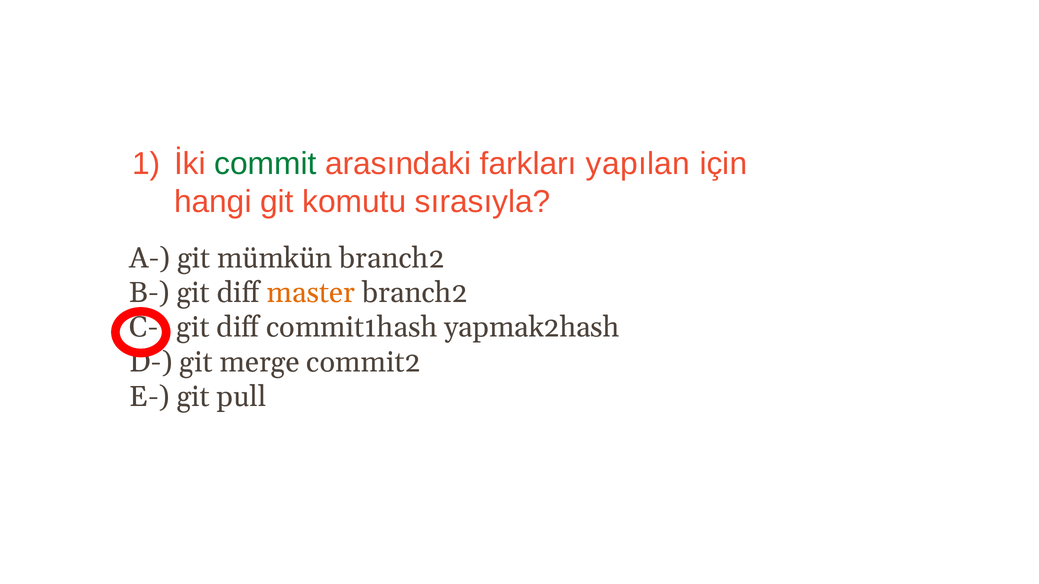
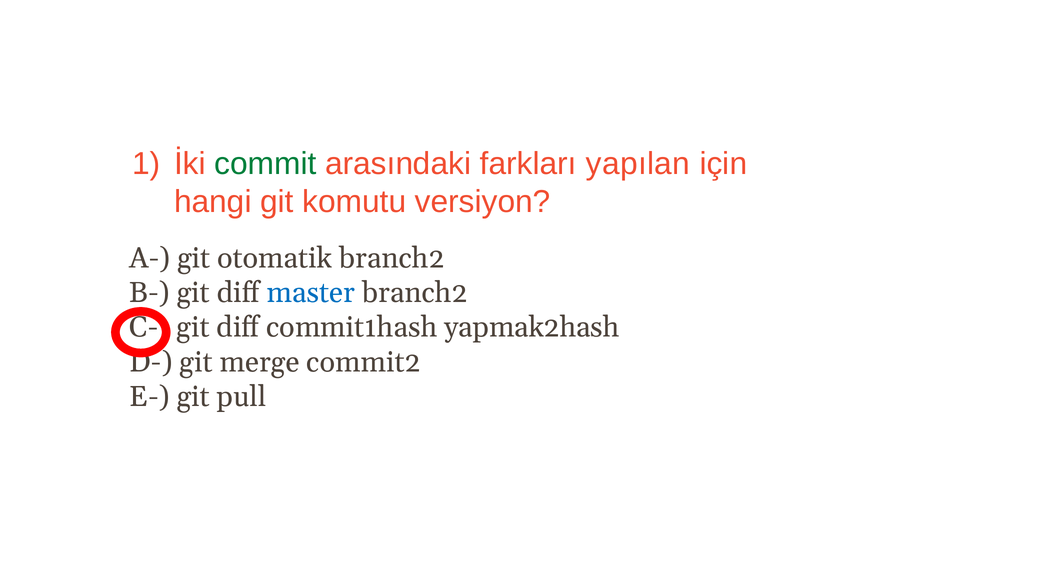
sırasıyla: sırasıyla -> versiyon (483, 202)
mümkün: mümkün -> otomatik (275, 258)
master colour: orange -> blue (311, 293)
